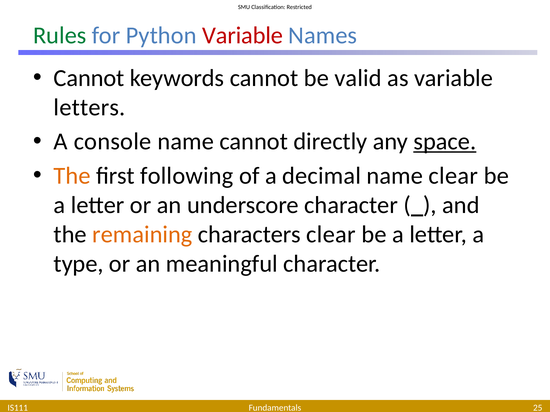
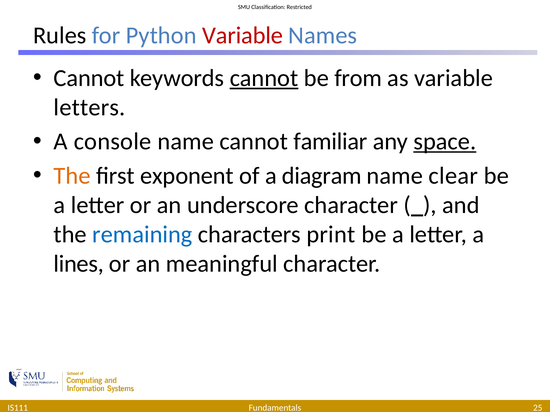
Rules colour: green -> black (60, 36)
cannot underline: none -> present (264, 78)
valid: valid -> from (358, 78)
directly: directly -> familiar (331, 142)
following: following -> exponent (187, 176)
decimal: decimal -> diagram (322, 176)
remaining colour: orange -> blue (142, 235)
characters clear: clear -> print (331, 235)
type: type -> lines (79, 264)
